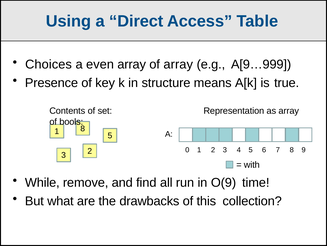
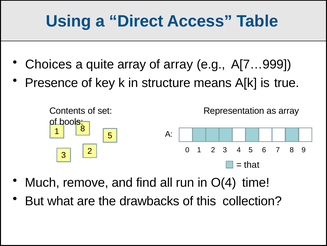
even: even -> quite (100, 64)
A[9…999: A[9…999 -> A[7…999 (261, 64)
with: with -> that (252, 164)
While: While -> Much (42, 182)
O(9: O(9 -> O(4 (223, 182)
